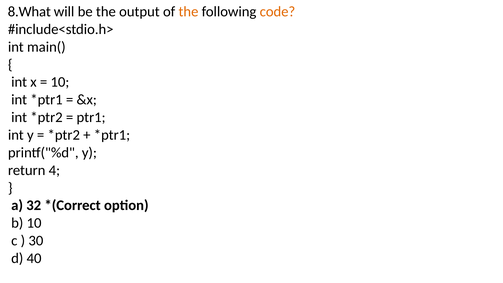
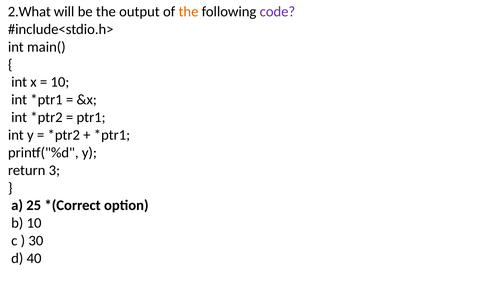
8.What: 8.What -> 2.What (29, 12)
code colour: orange -> purple (277, 12)
4: 4 -> 3 (54, 170)
32: 32 -> 25 (34, 205)
